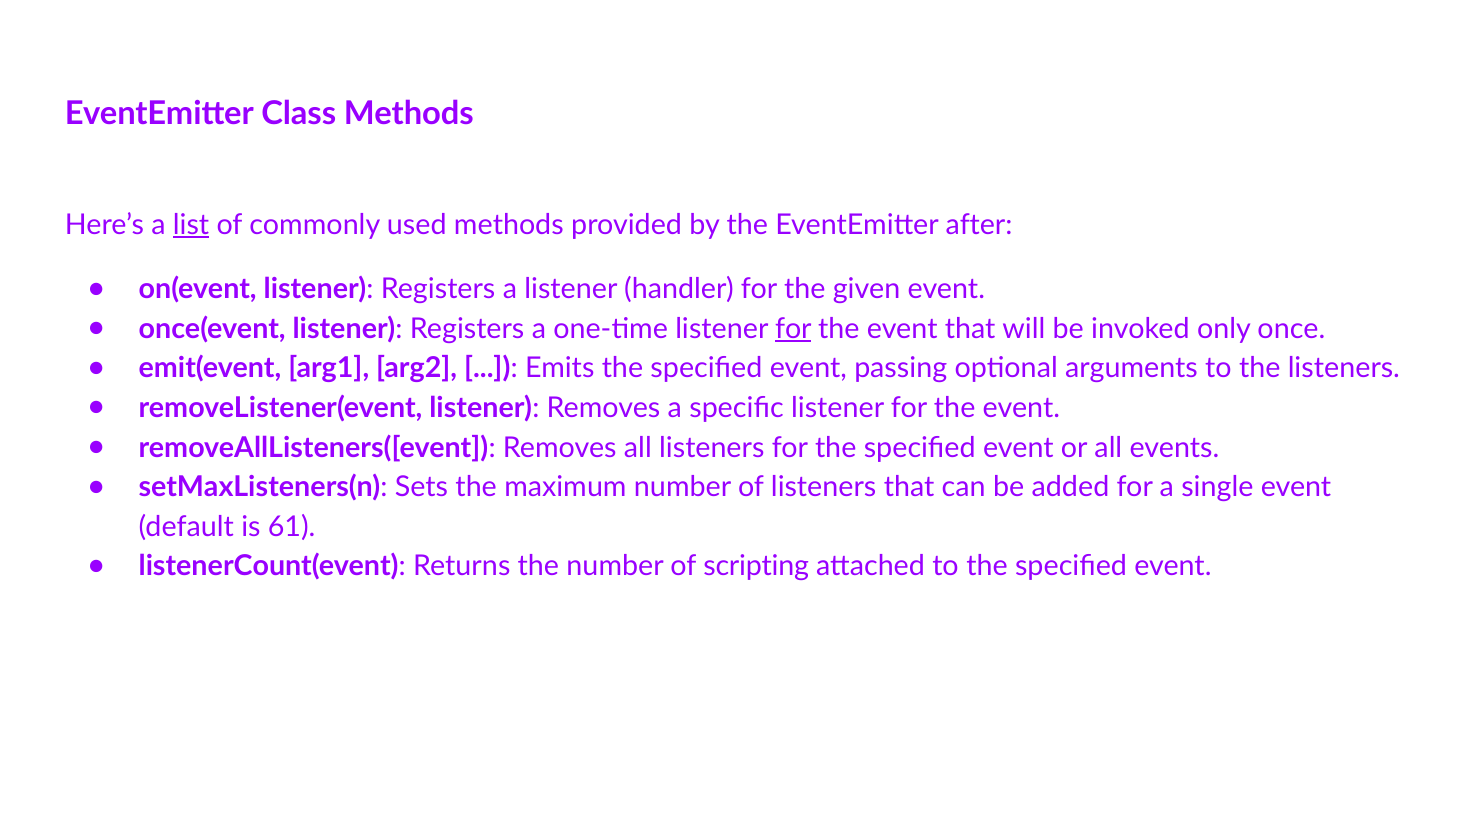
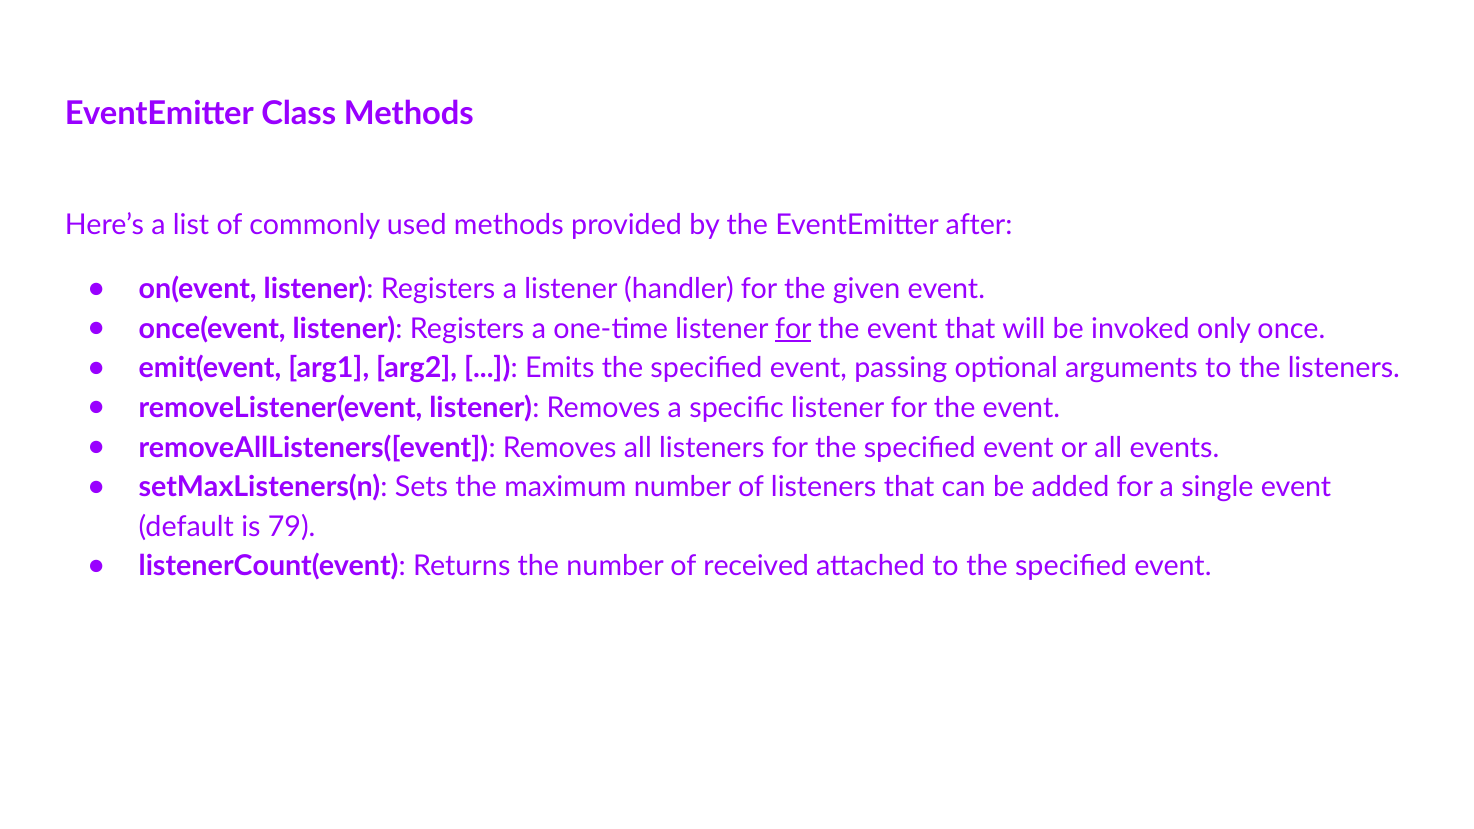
list underline: present -> none (191, 225)
61: 61 -> 79 (292, 527)
scripting: scripting -> received (756, 567)
